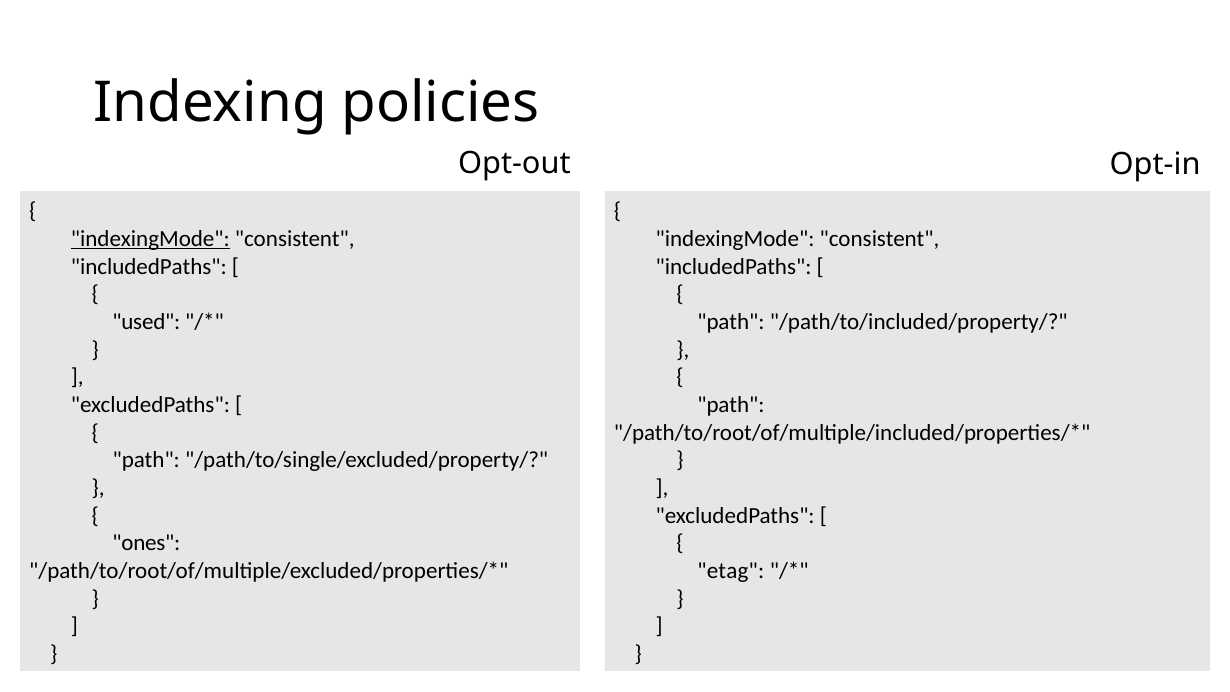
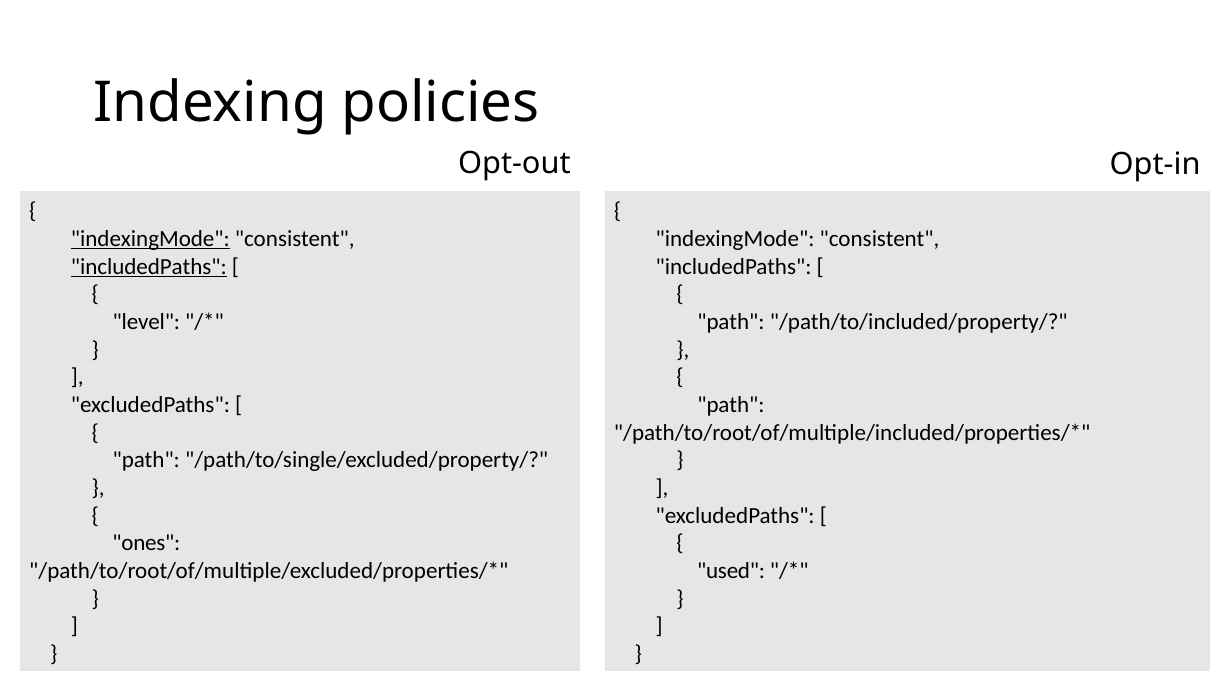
includedPaths underline: none -> present (149, 266)
used: used -> level (146, 322)
etag: etag -> used (731, 571)
